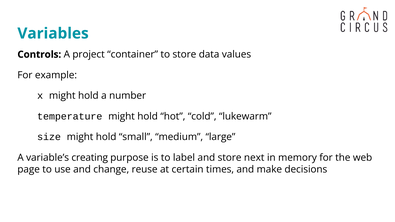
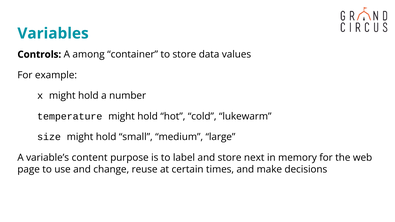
project: project -> among (89, 55)
creating: creating -> content (90, 158)
